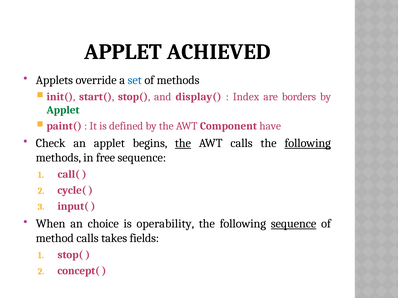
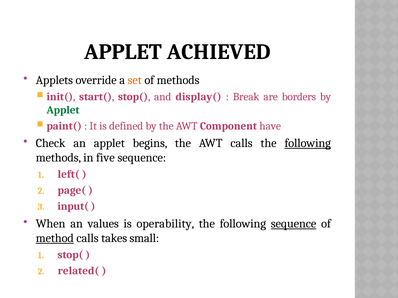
set colour: blue -> orange (135, 80)
Index: Index -> Break (246, 97)
the underline: present -> none (183, 143)
free: free -> five (105, 158)
call(: call( -> left( (69, 175)
cycle(: cycle( -> page( (72, 191)
choice: choice -> values (103, 224)
method underline: none -> present (55, 239)
fields: fields -> small (144, 239)
concept(: concept( -> related( (78, 271)
